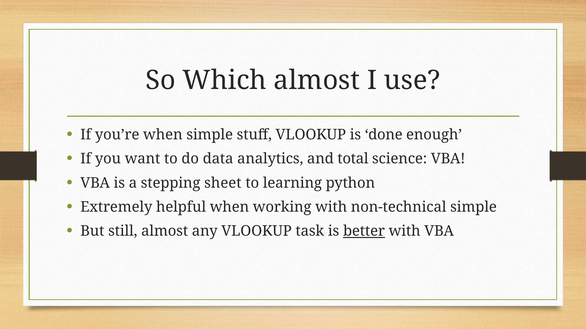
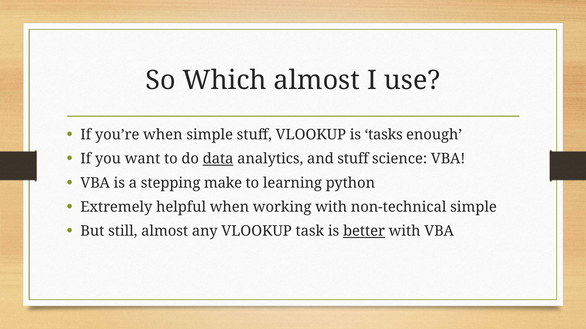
done: done -> tasks (384, 135)
data underline: none -> present (218, 159)
and total: total -> stuff (353, 159)
sheet: sheet -> make (223, 183)
